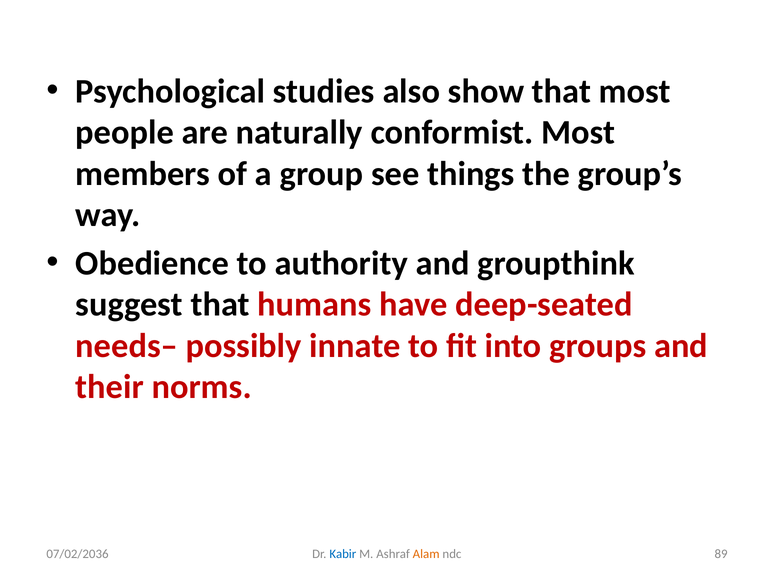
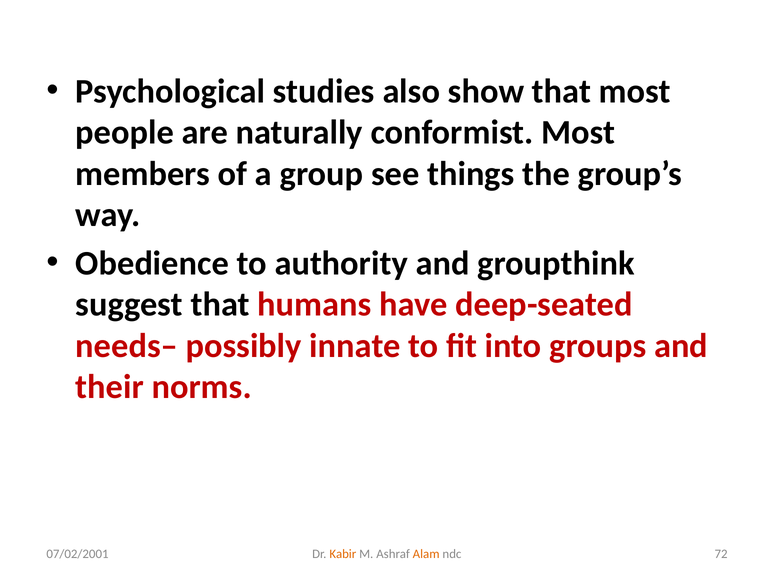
Kabir colour: blue -> orange (343, 554)
89: 89 -> 72 (721, 554)
07/02/2036: 07/02/2036 -> 07/02/2001 (77, 554)
